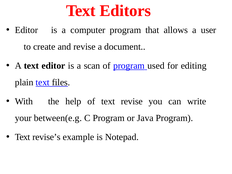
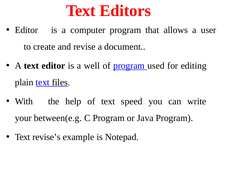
scan: scan -> well (92, 66)
text revise: revise -> speed (132, 101)
